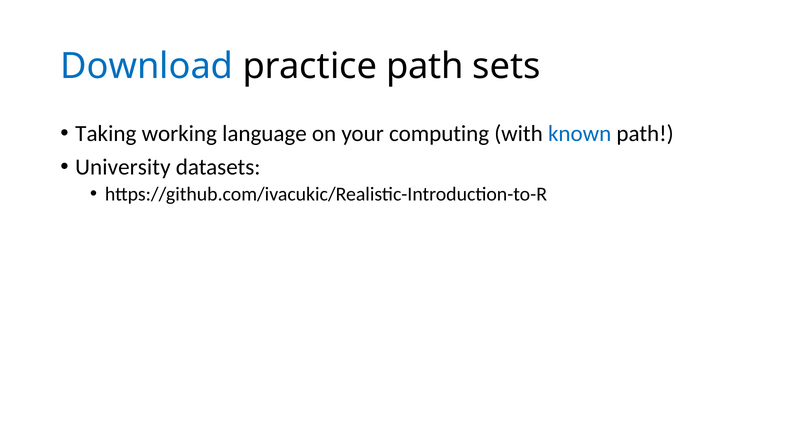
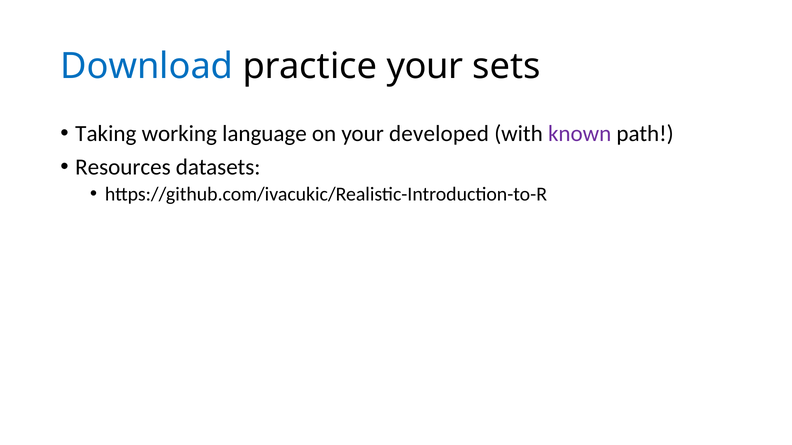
practice path: path -> your (425, 67)
computing: computing -> developed (439, 134)
known colour: blue -> purple (580, 134)
University: University -> Resources (123, 167)
